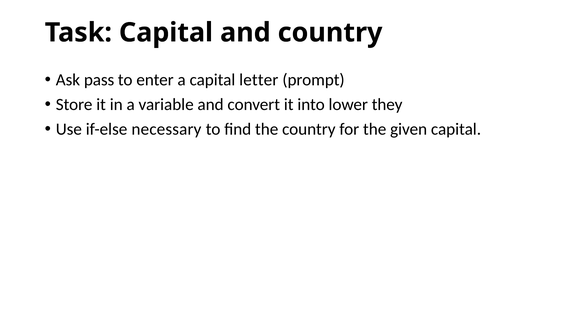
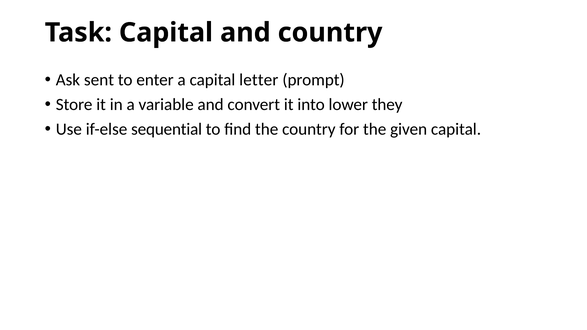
pass: pass -> sent (99, 80)
necessary: necessary -> sequential (167, 129)
